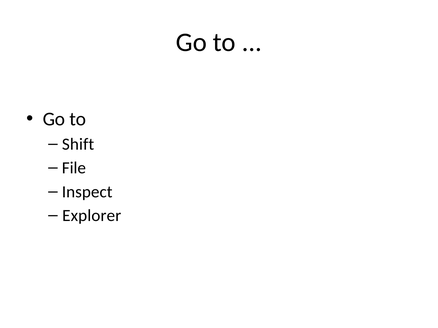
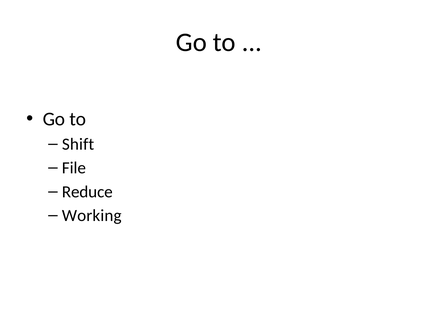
Inspect: Inspect -> Reduce (87, 192)
Explorer: Explorer -> Working (92, 216)
